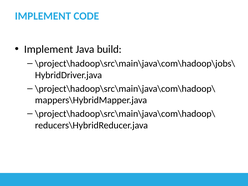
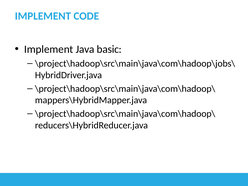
build: build -> basic (109, 49)
